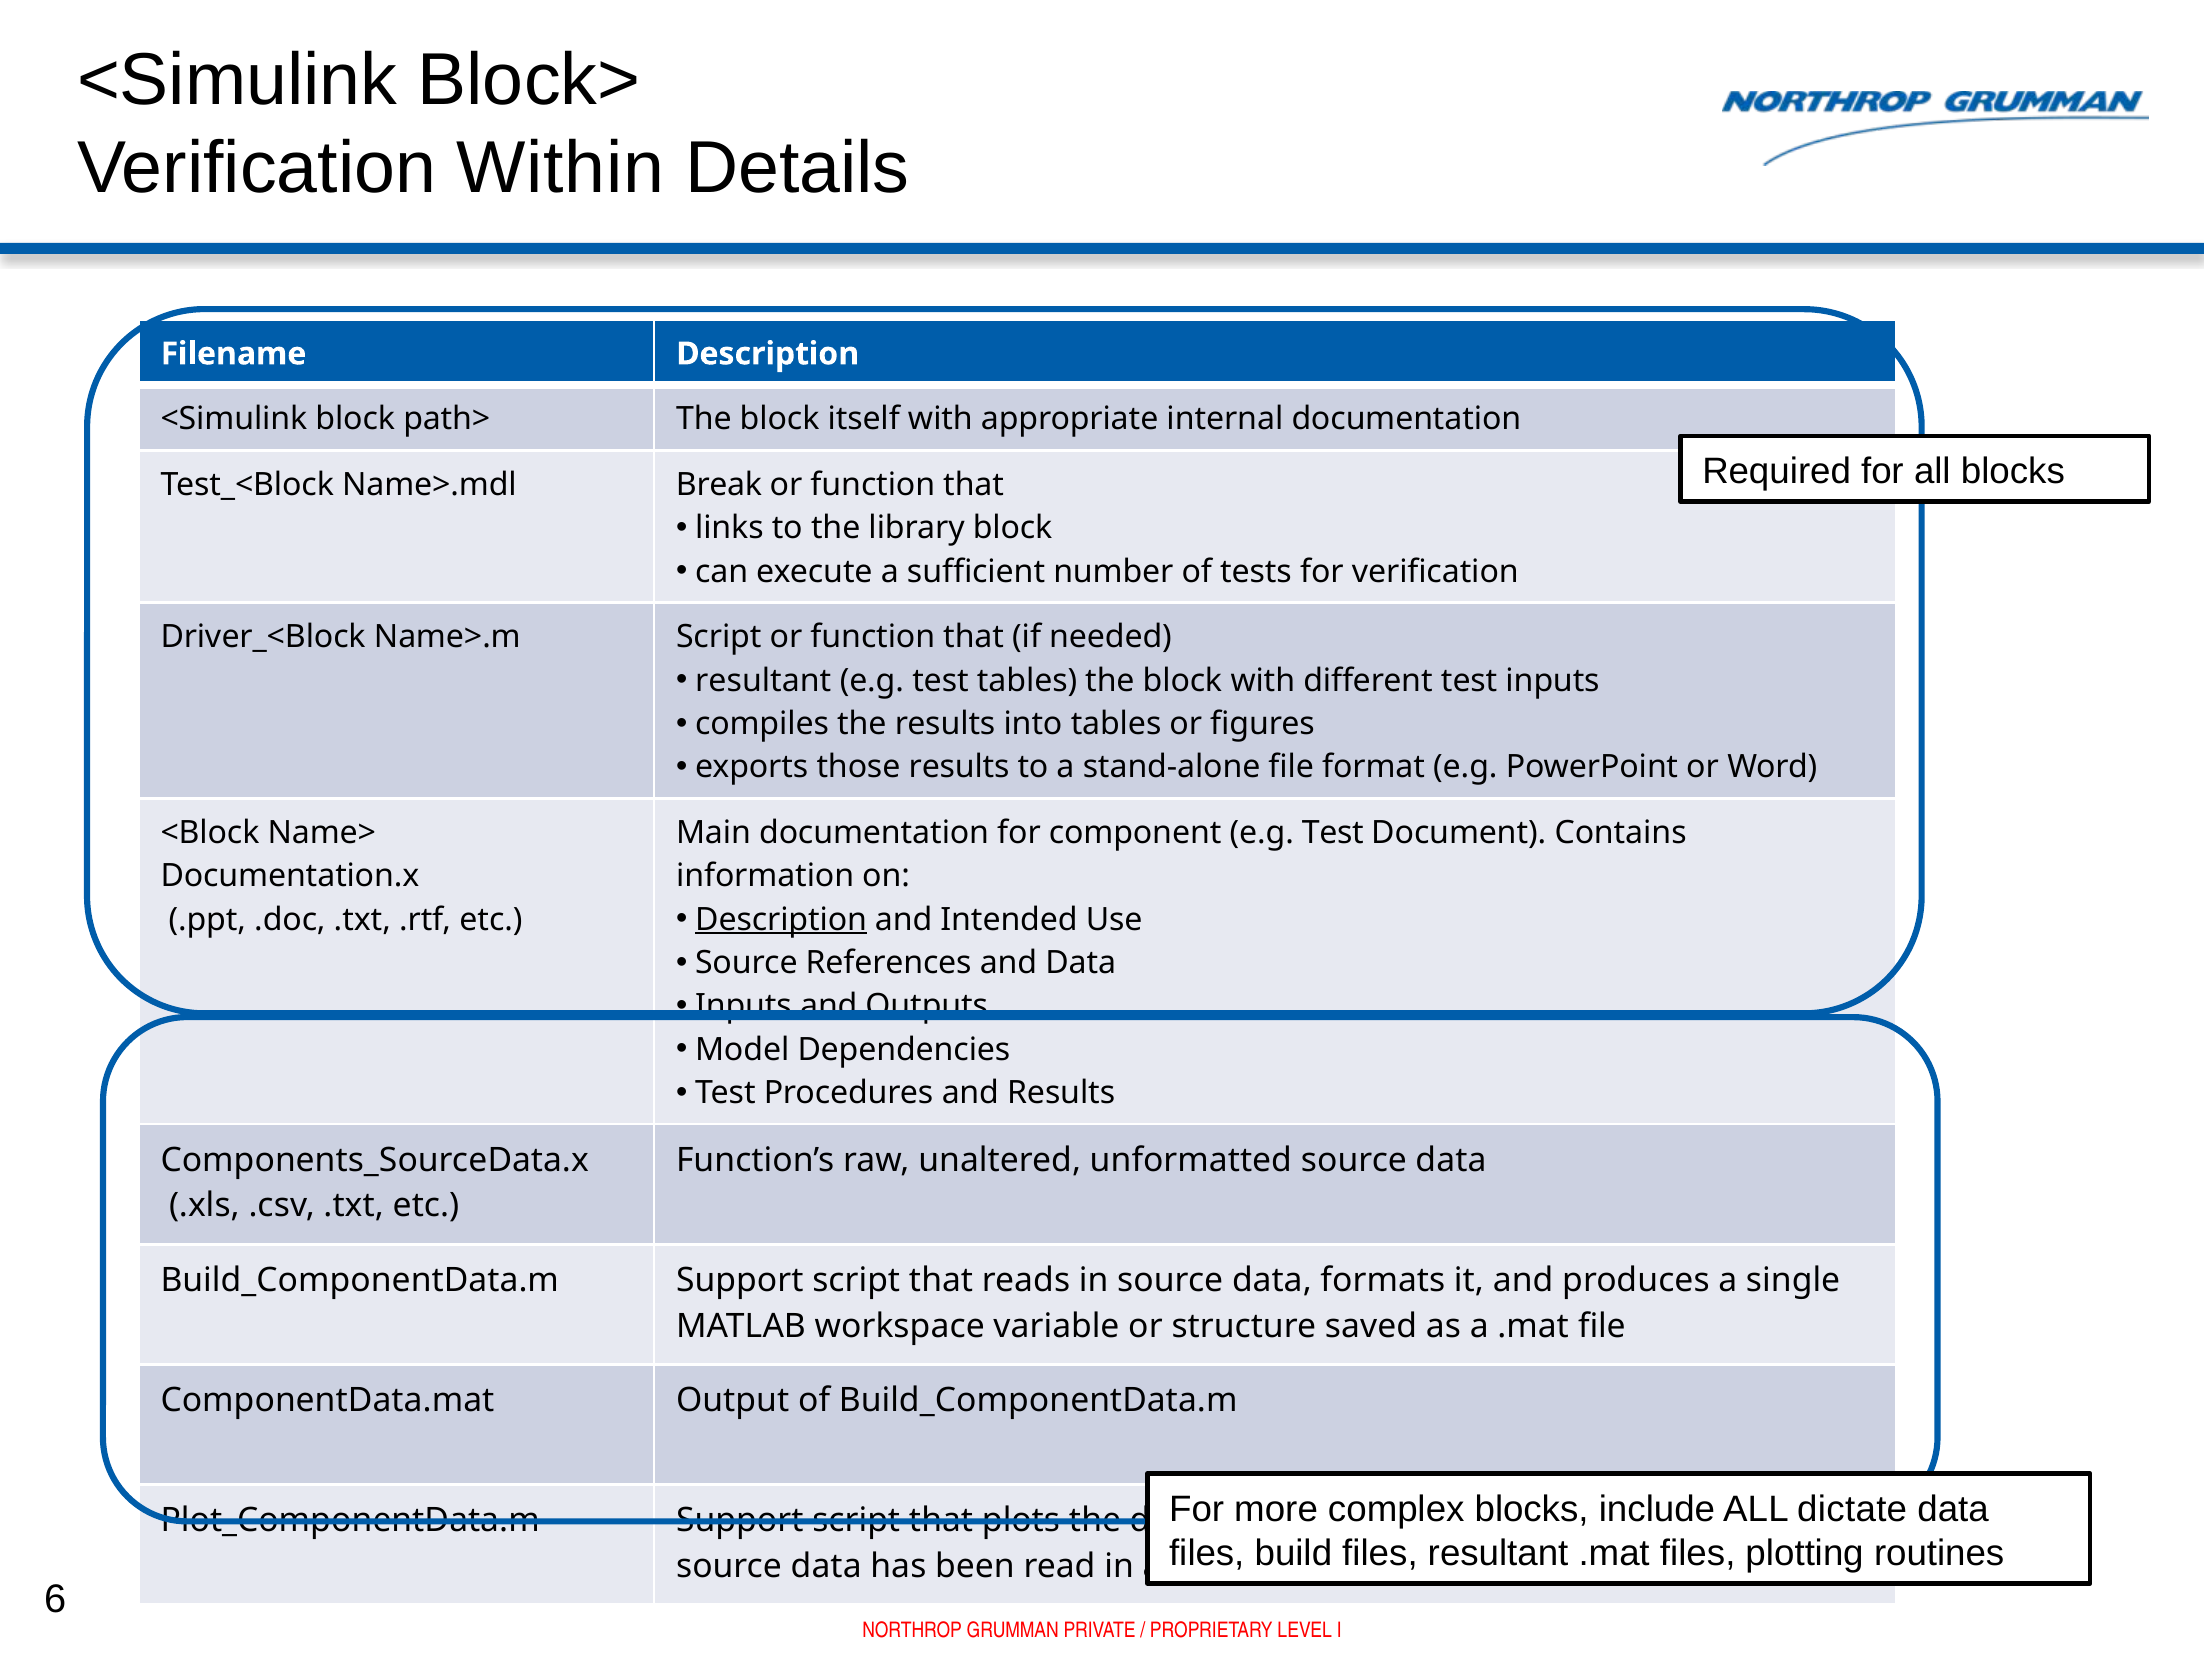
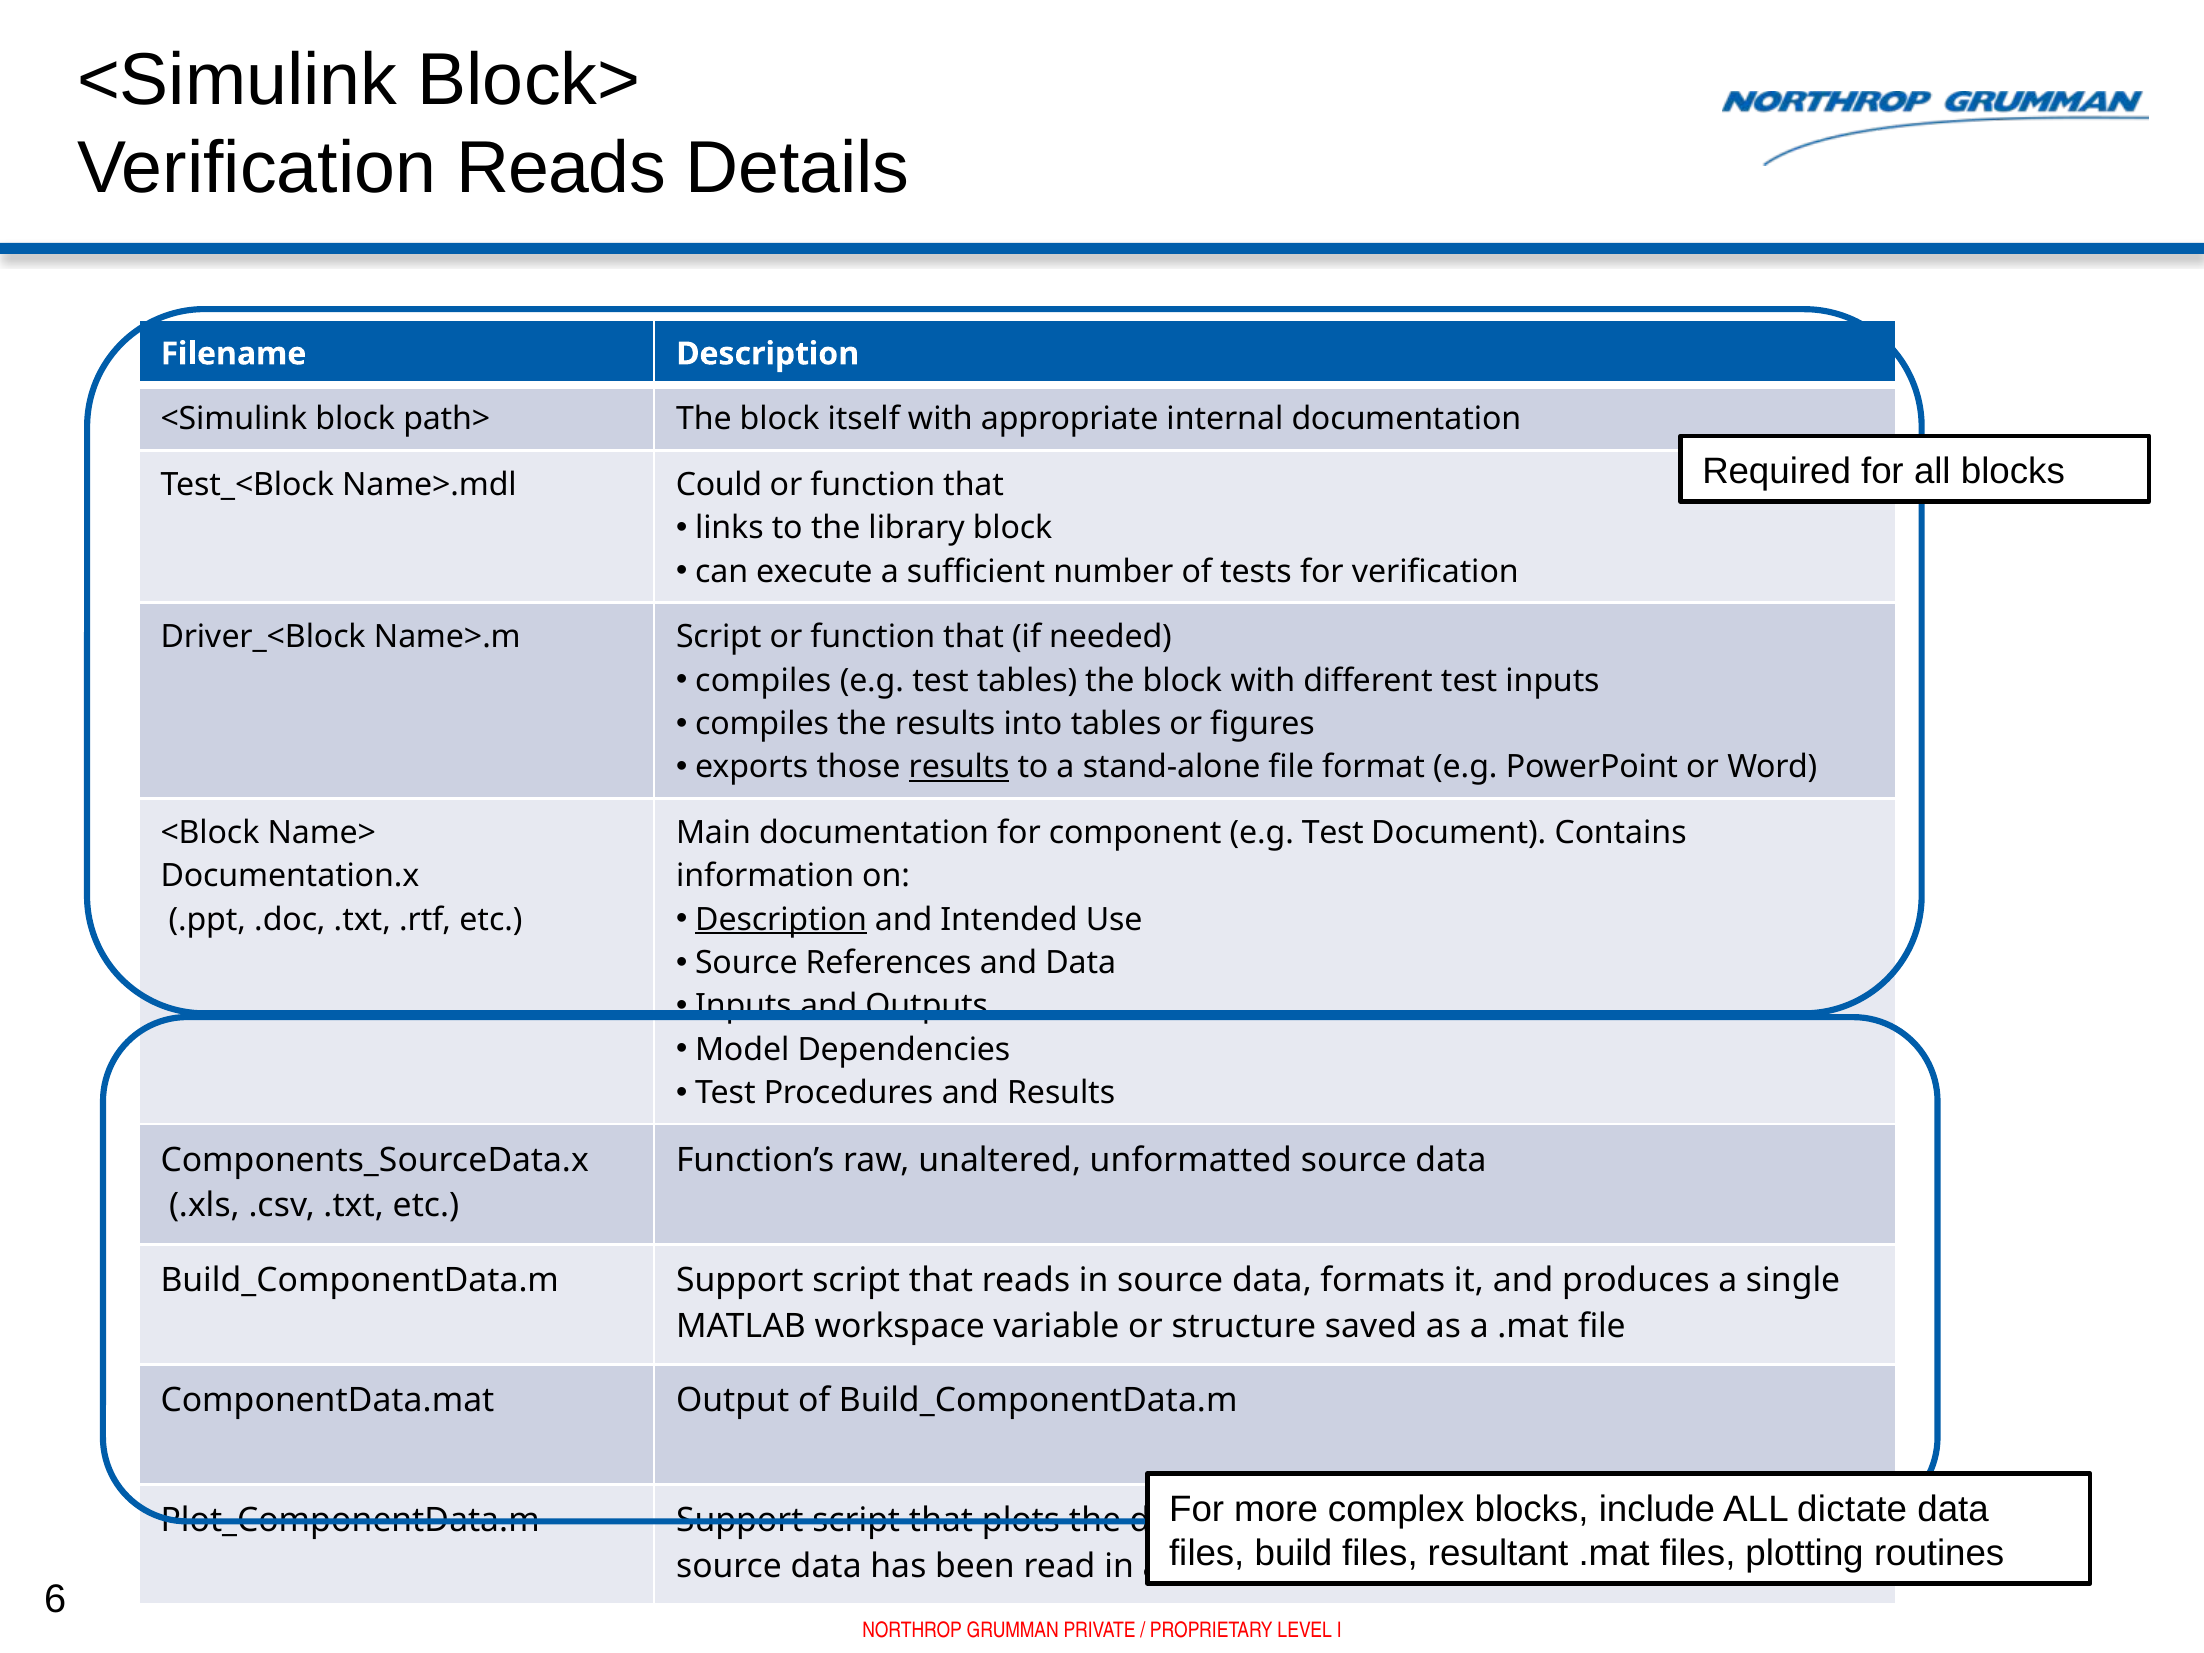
Verification Within: Within -> Reads (561, 169)
Break: Break -> Could (719, 485)
resultant: resultant -> compiles (763, 681)
results underline: none -> present (959, 767)
